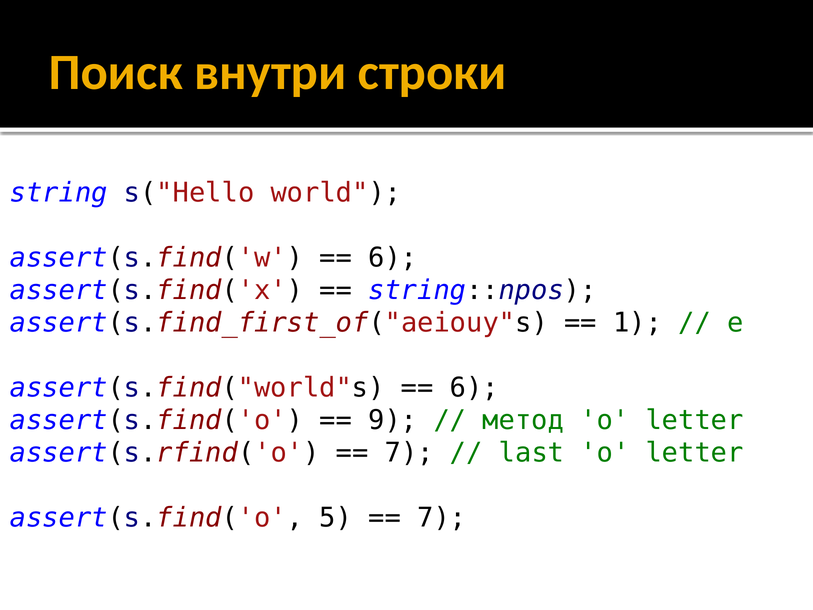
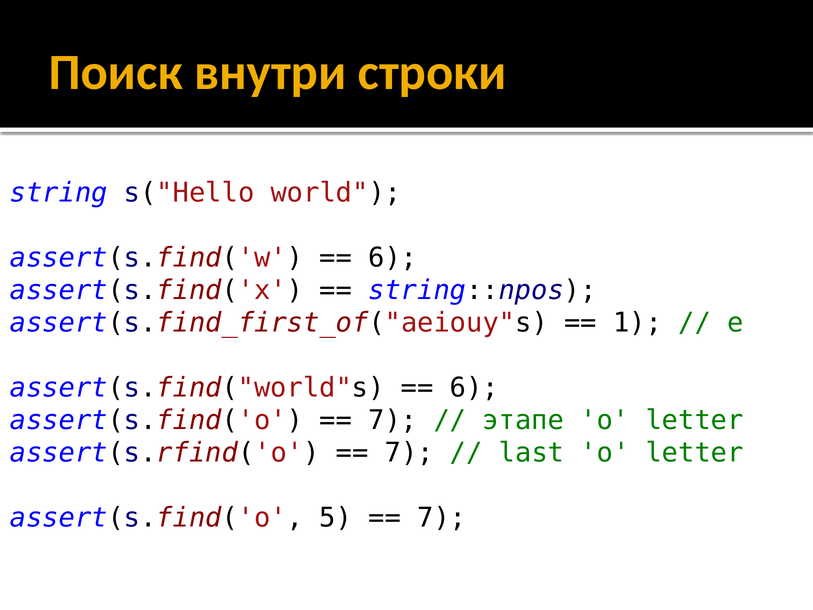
9: 9 -> 7 (393, 420)
метод: метод -> этапе (523, 420)
